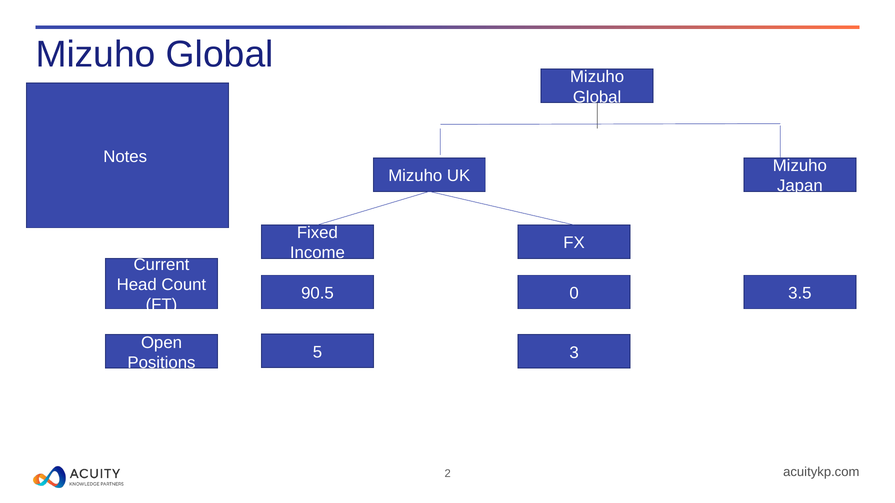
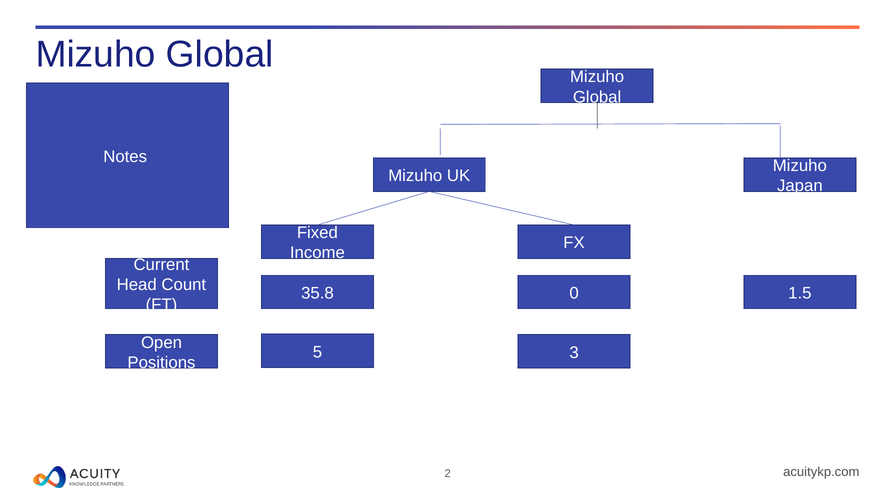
90.5: 90.5 -> 35.8 (317, 293)
3.5: 3.5 -> 1.5 (800, 293)
